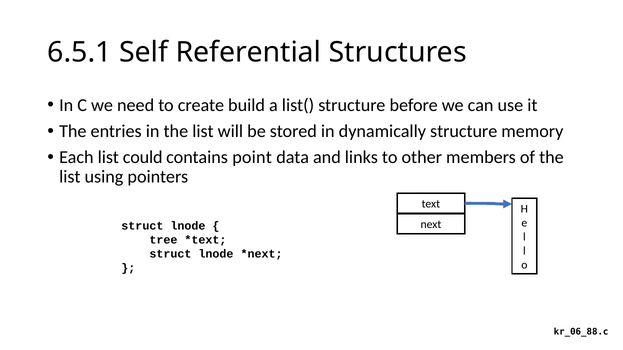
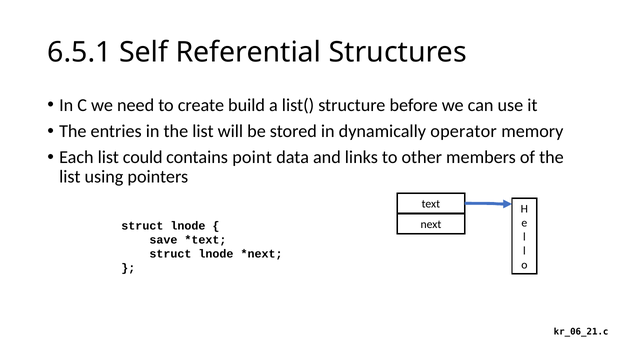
dynamically structure: structure -> operator (464, 131)
tree: tree -> save (163, 240)
kr_06_88.c: kr_06_88.c -> kr_06_21.c (581, 332)
